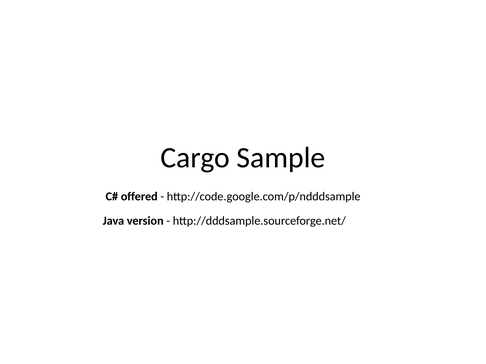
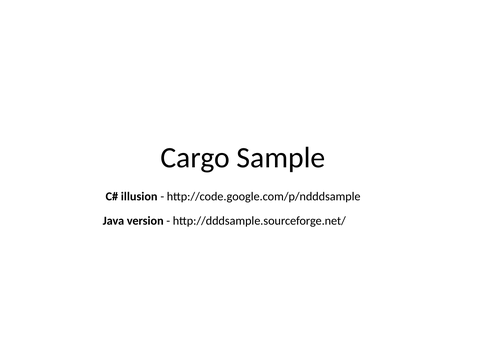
offered: offered -> illusion (139, 197)
